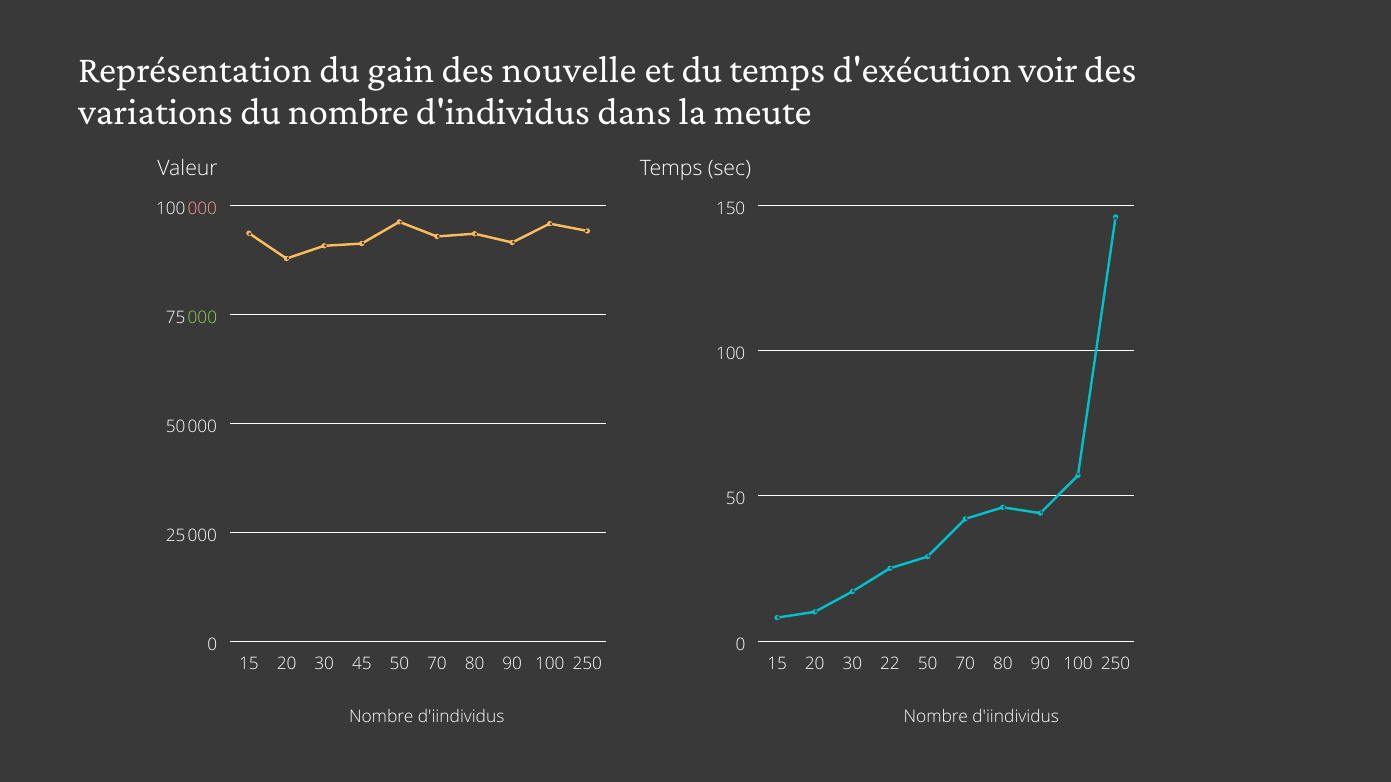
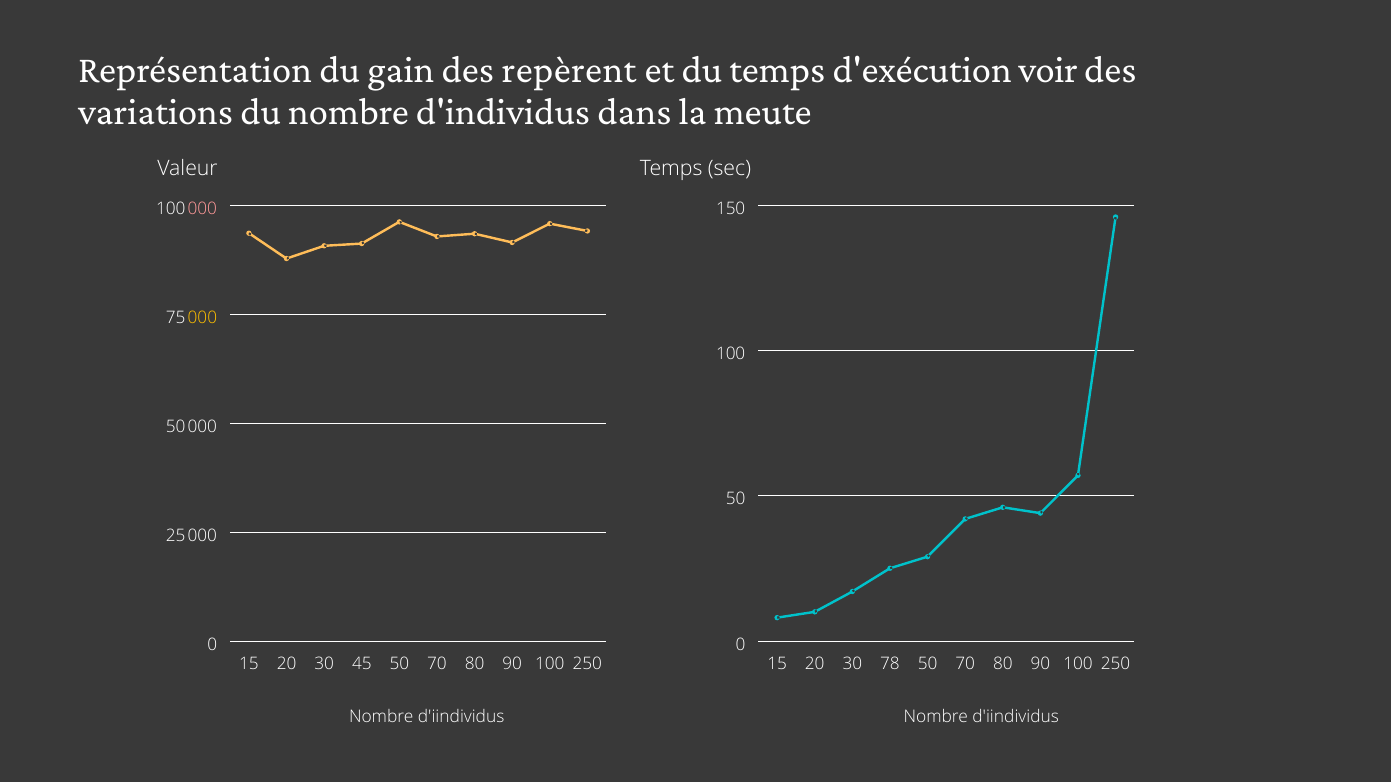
nouvelle: nouvelle -> repèrent (569, 70)
000 colour: light green -> yellow (202, 318)
22: 22 -> 78 (890, 664)
